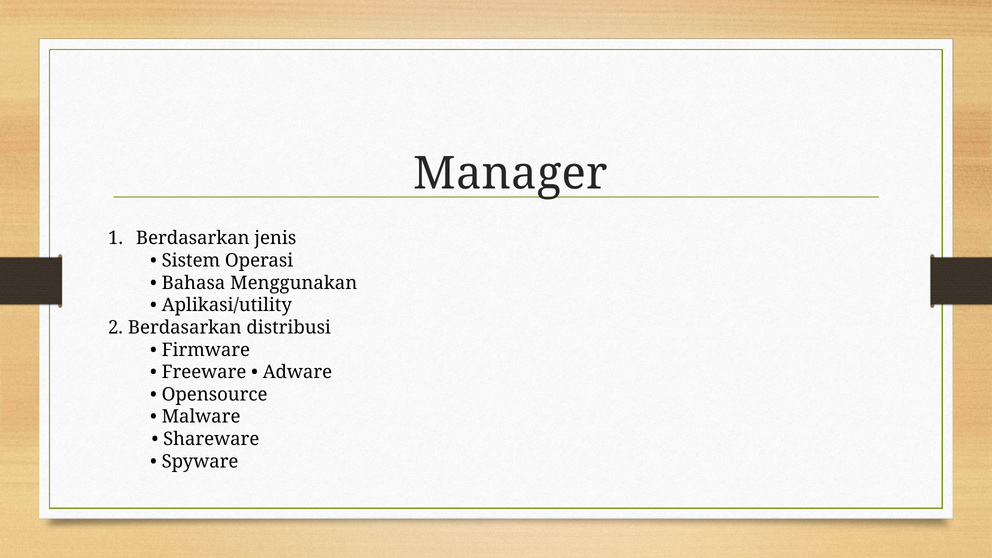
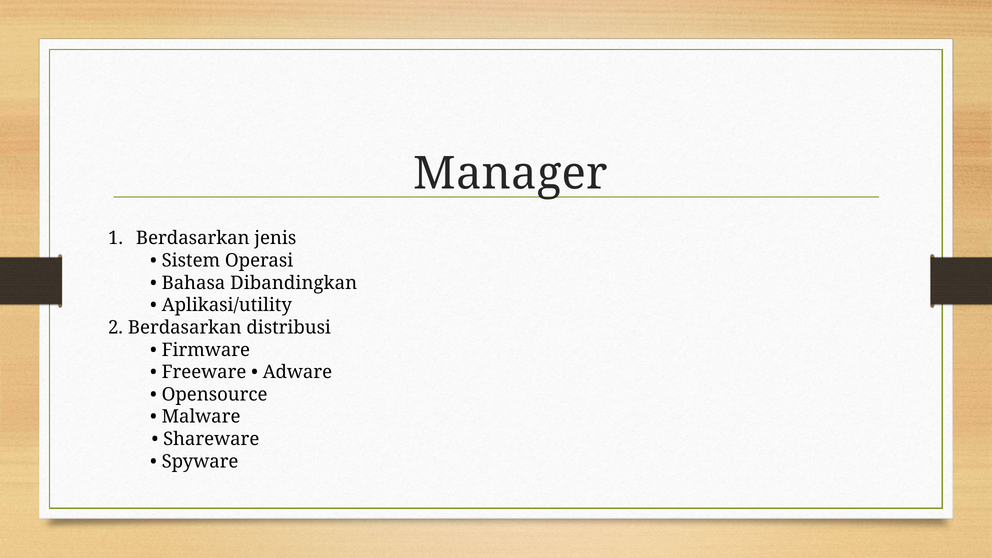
Menggunakan: Menggunakan -> Dibandingkan (294, 283)
